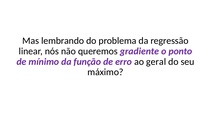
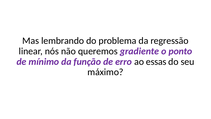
geral: geral -> essas (156, 61)
